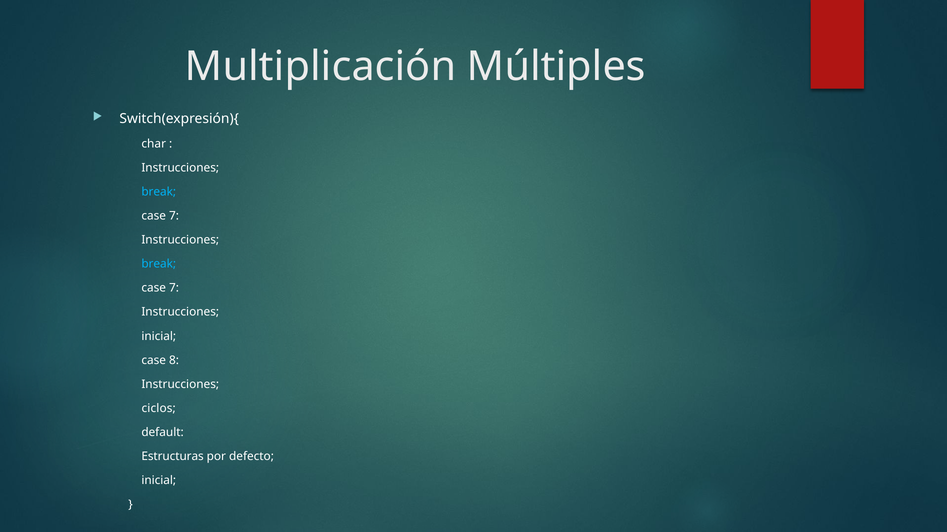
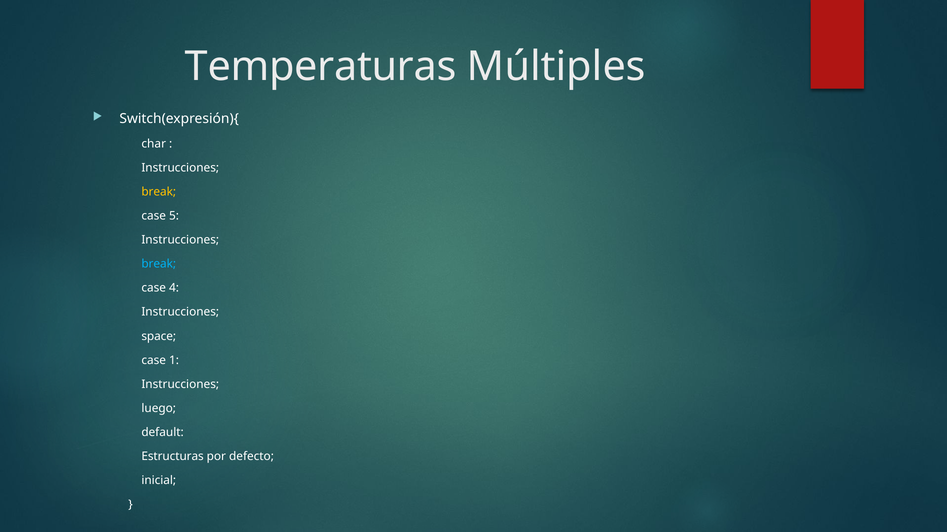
Multiplicación: Multiplicación -> Temperaturas (321, 66)
break colour: light blue -> yellow (159, 192)
7: 7 -> 5 (174, 216)
7: 7 -> 4 (174, 288)
inicial: inicial -> space (159, 337)
8: 8 -> 1 (174, 361)
ciclos: ciclos -> luego (159, 409)
